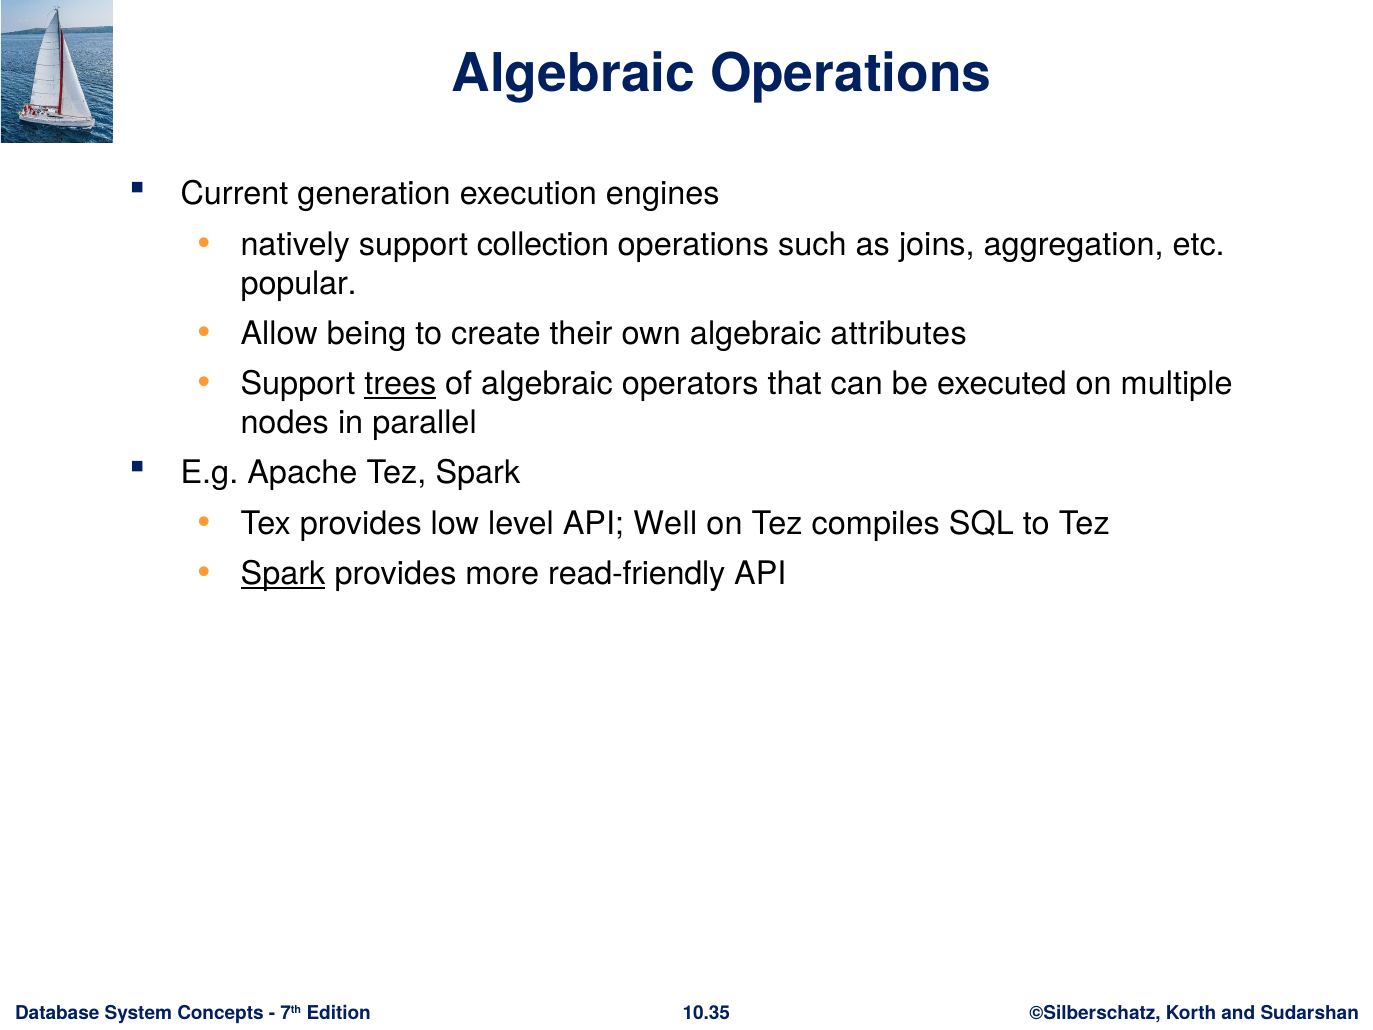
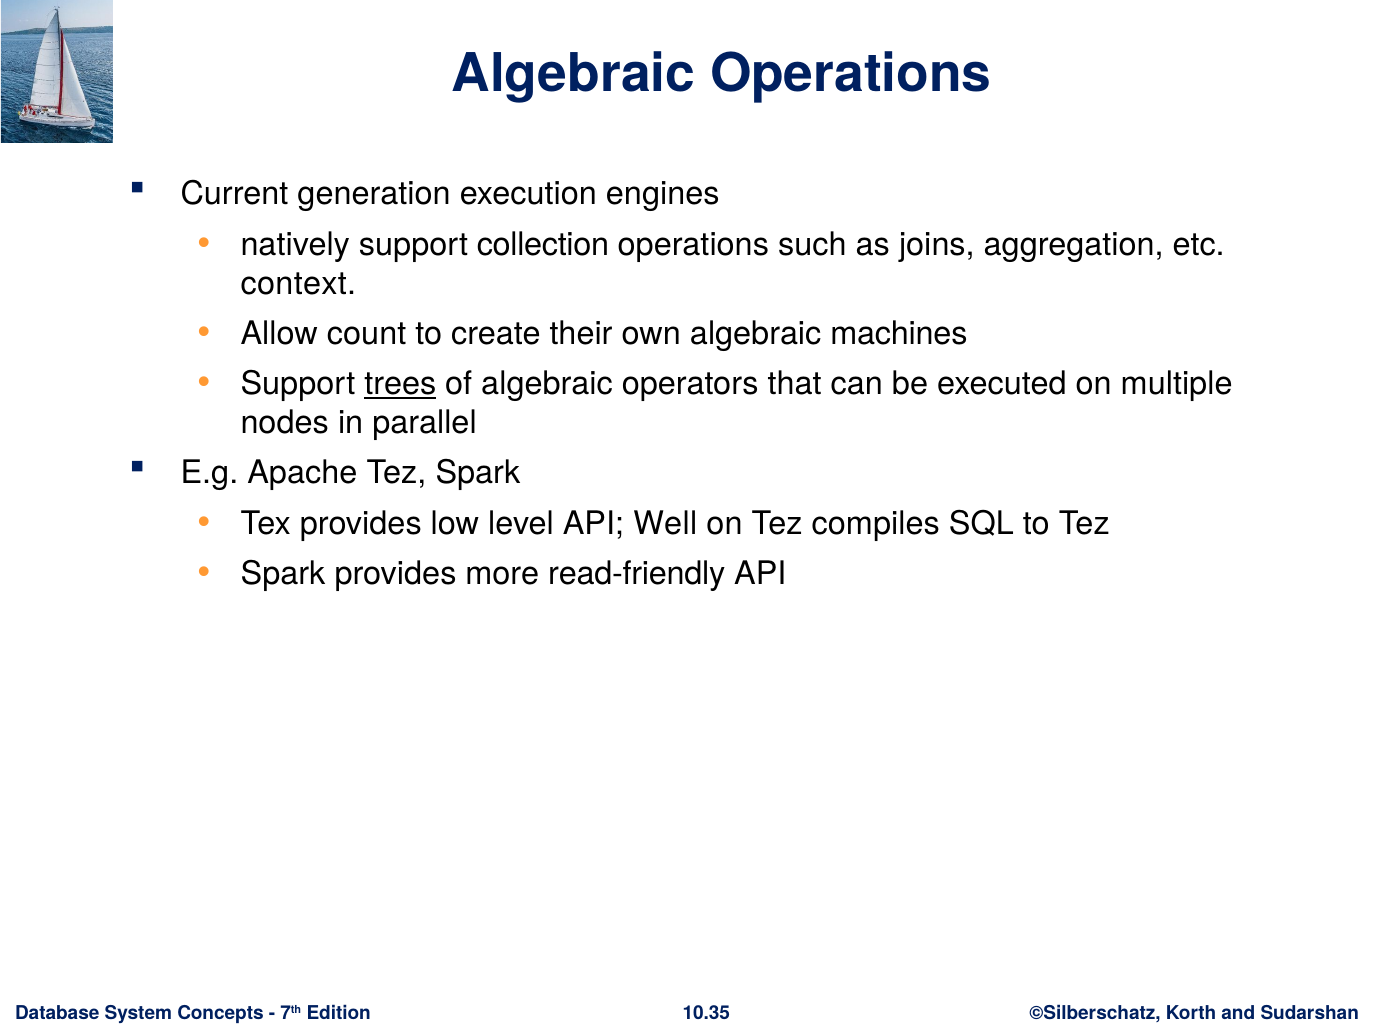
popular: popular -> context (298, 283)
being: being -> count (367, 334)
attributes: attributes -> machines (899, 334)
Spark underline: present -> none (283, 574)
